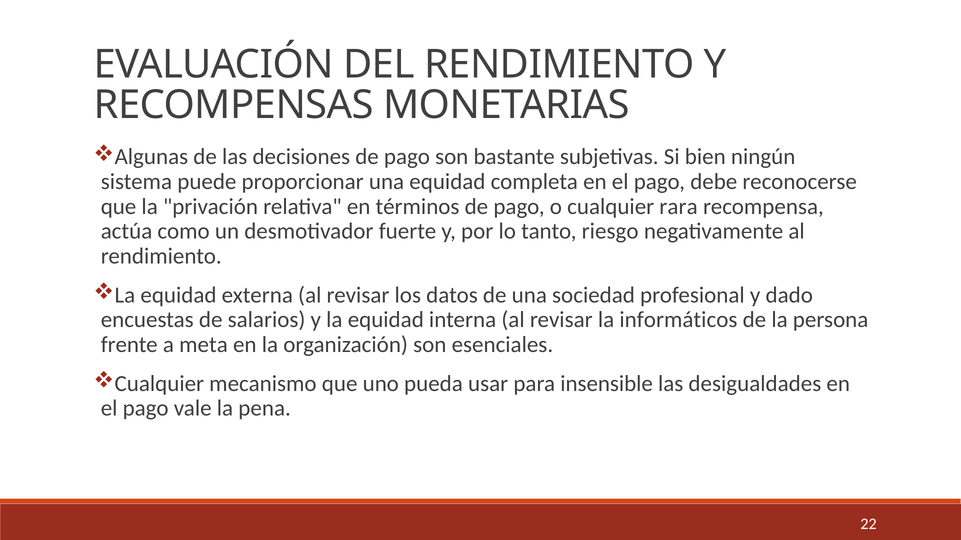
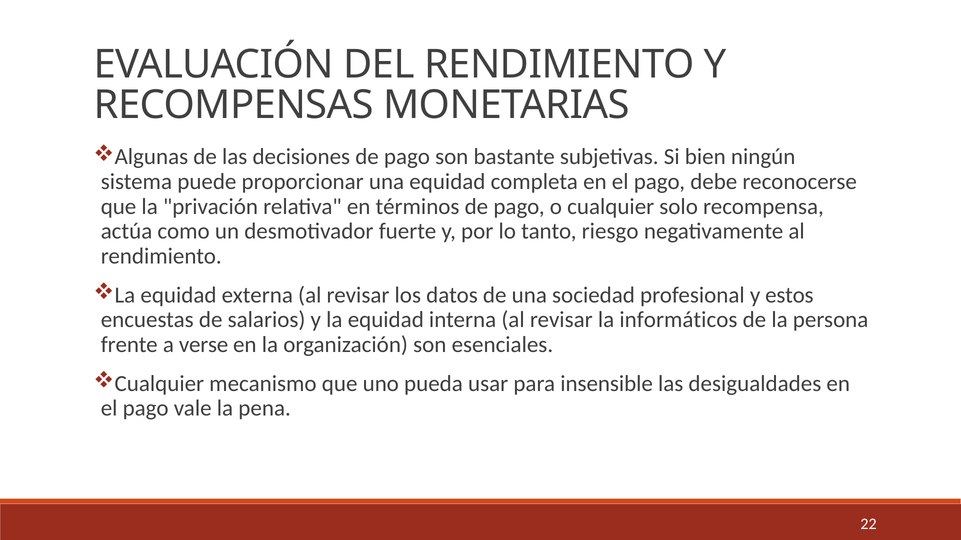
rara: rara -> solo (679, 207)
dado: dado -> estos (789, 295)
meta: meta -> verse (204, 345)
